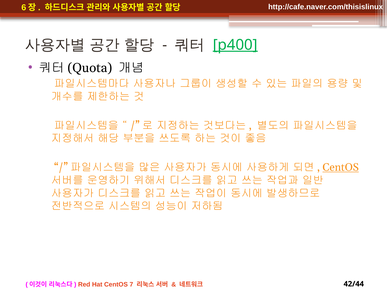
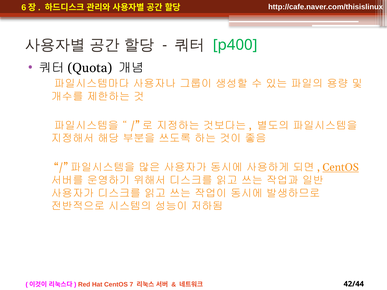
p400 underline: present -> none (235, 45)
